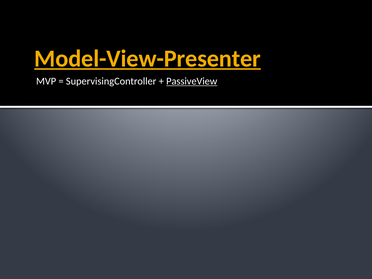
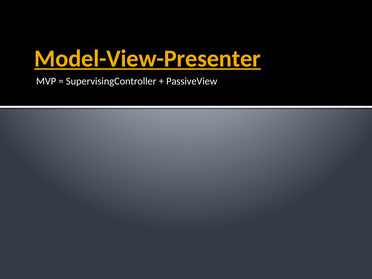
PassiveView underline: present -> none (192, 81)
